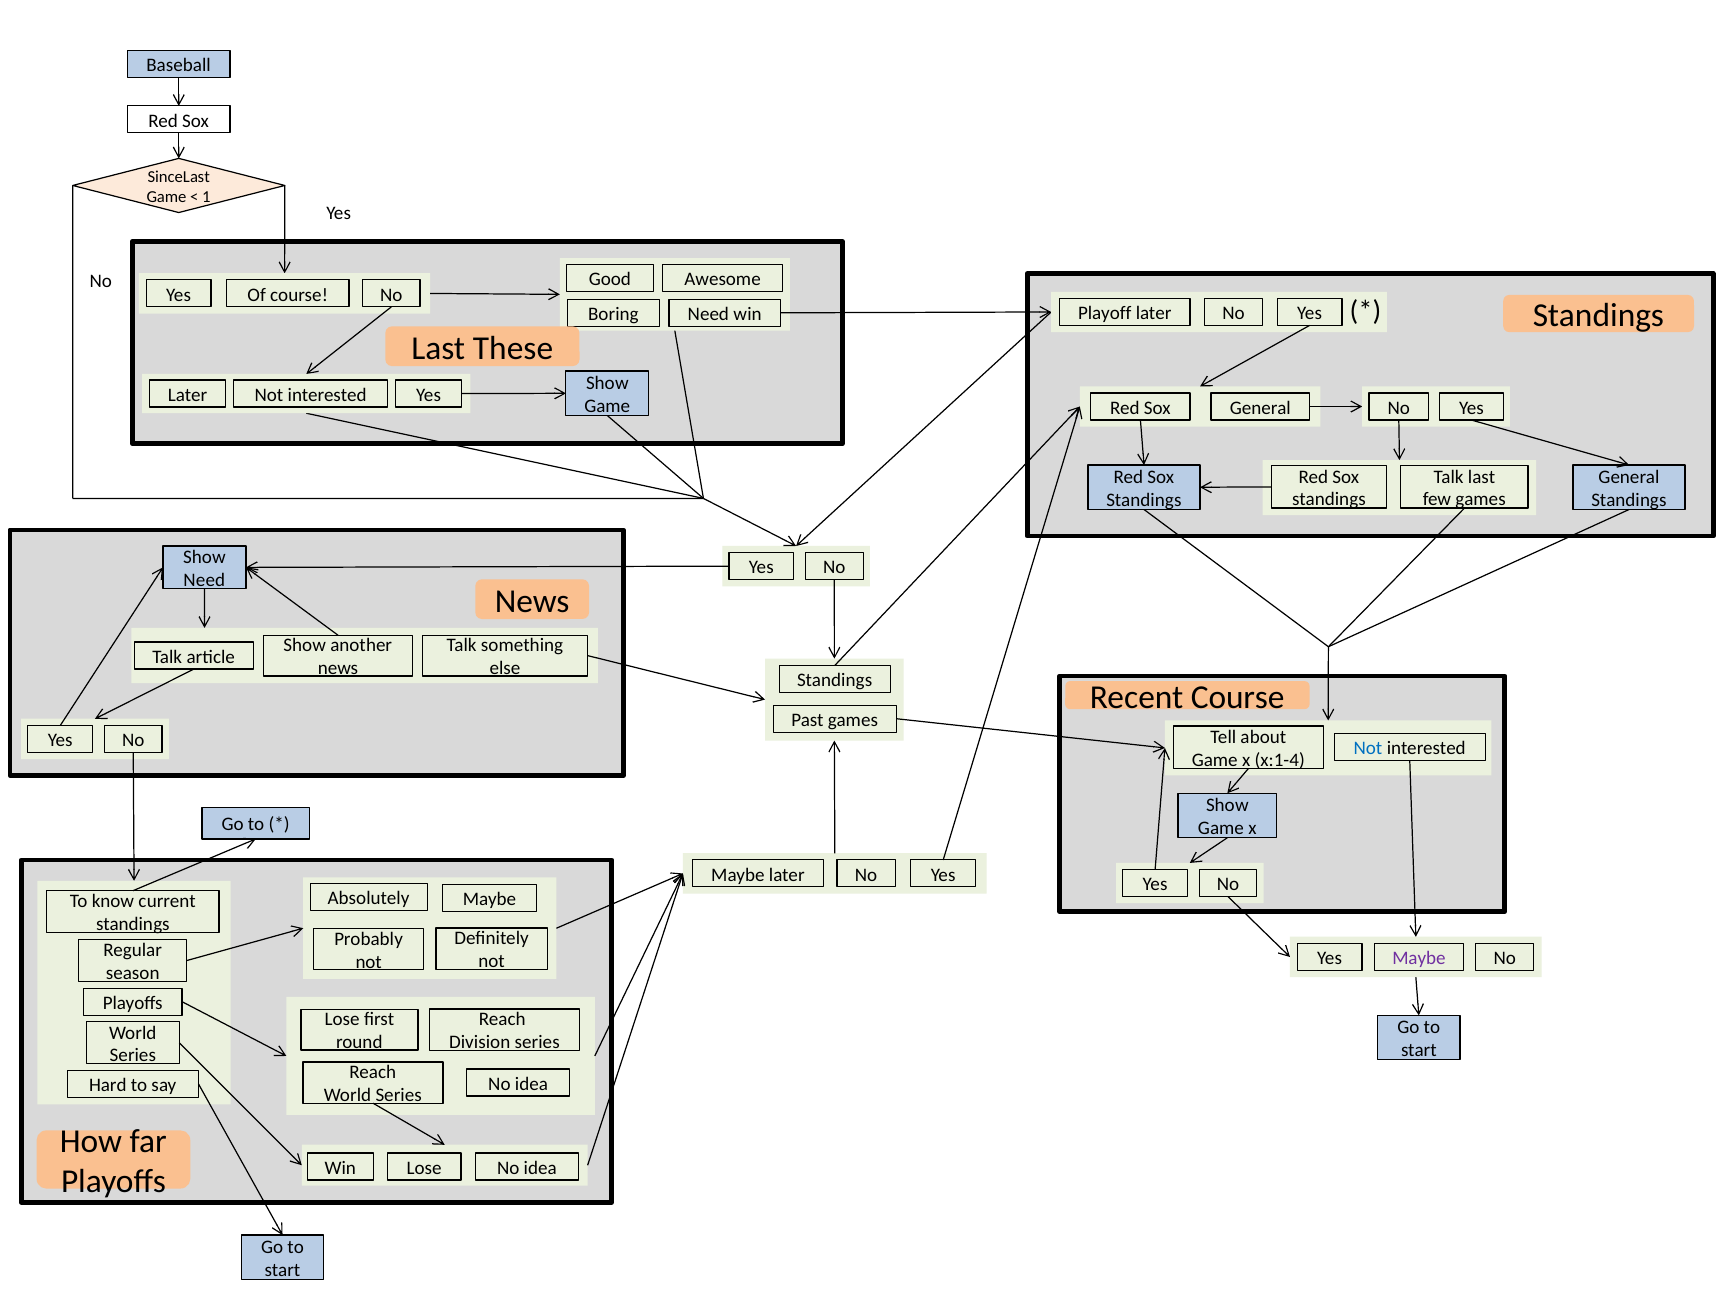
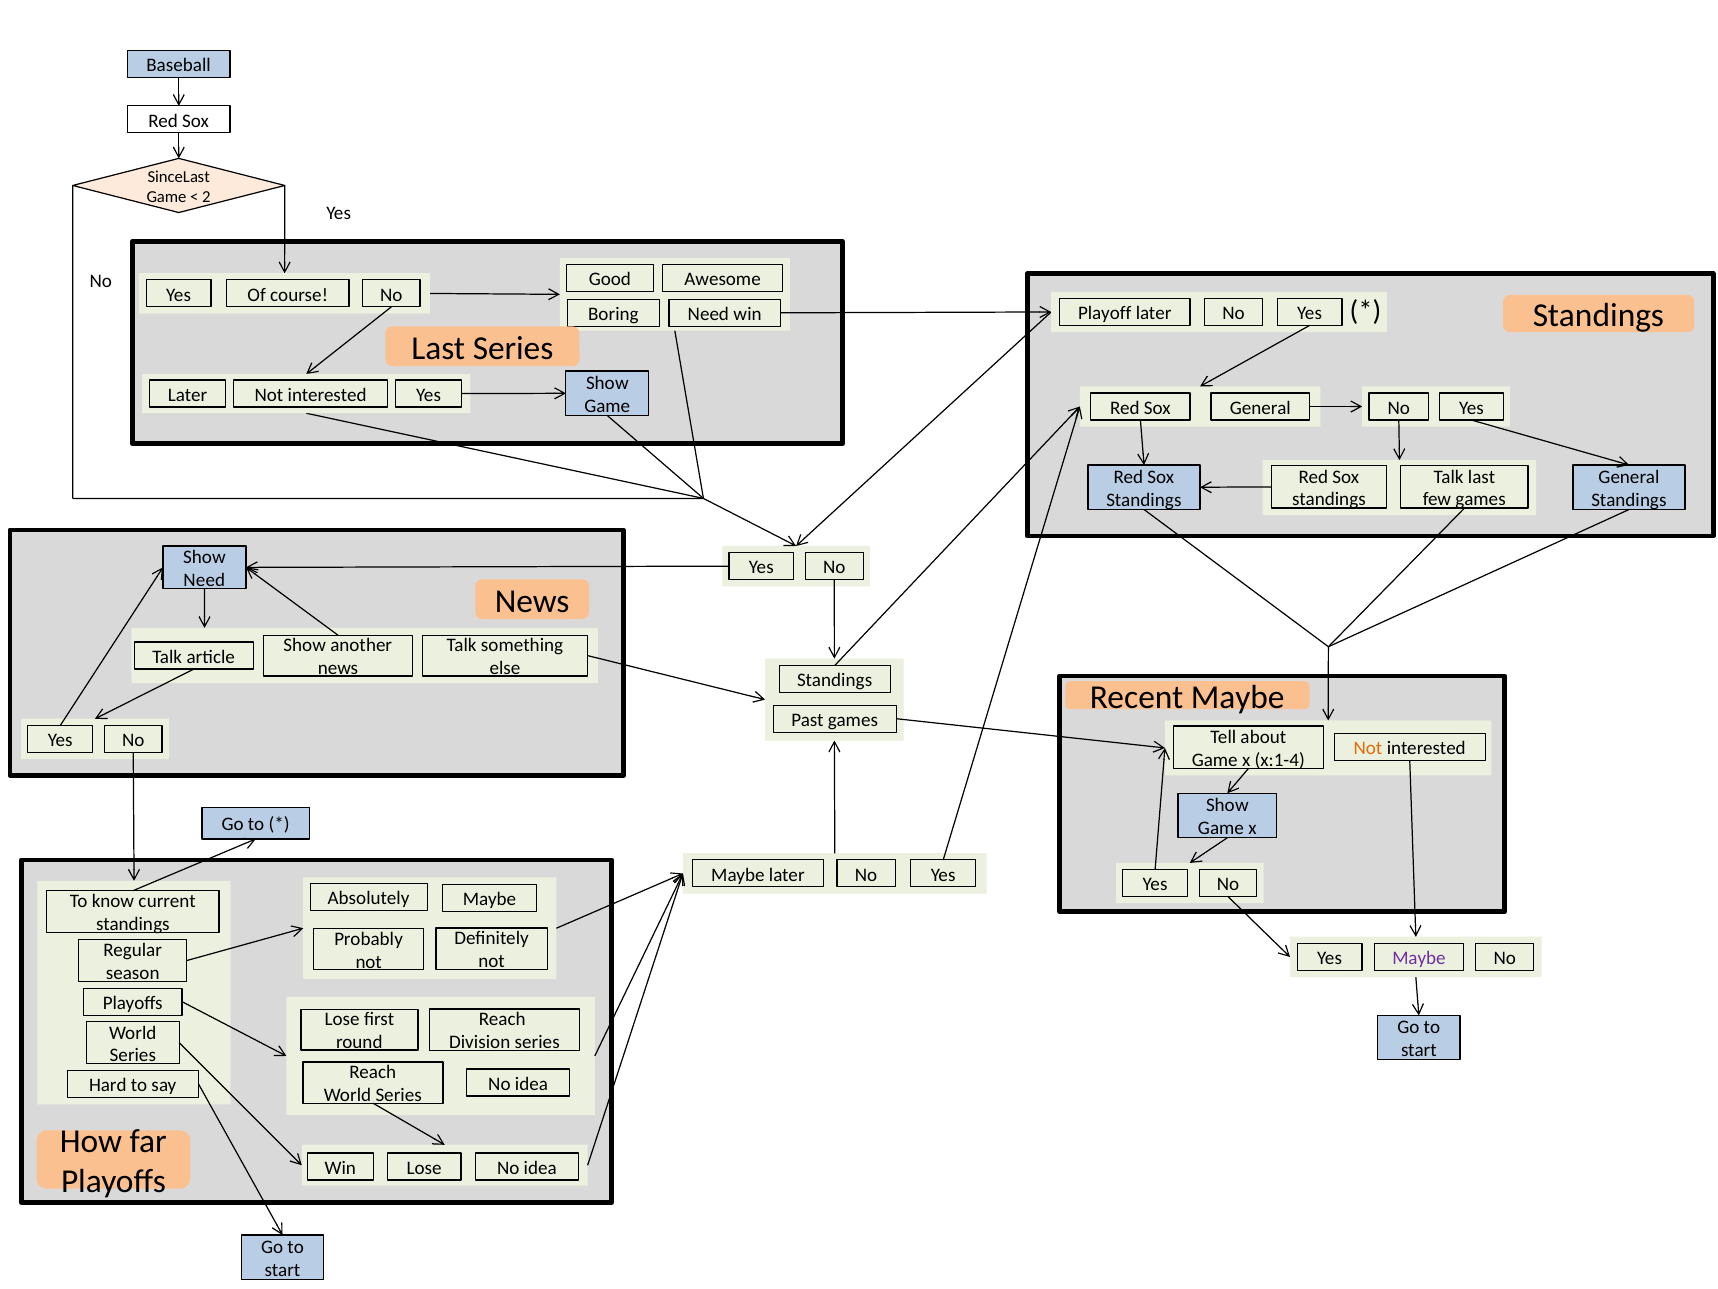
1: 1 -> 2 (206, 197)
Last These: These -> Series (513, 348)
Recent Course: Course -> Maybe (1238, 697)
Not colour: blue -> orange (1368, 748)
